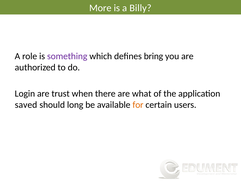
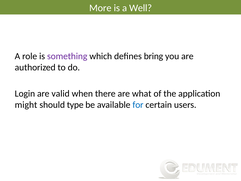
Billy: Billy -> Well (141, 8)
trust: trust -> valid (61, 94)
saved: saved -> might (26, 105)
long: long -> type (75, 105)
for colour: orange -> blue (138, 105)
